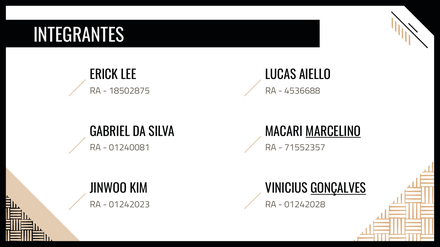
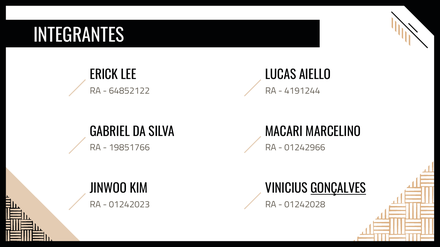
18502875: 18502875 -> 64852122 (129, 91)
4536688: 4536688 -> 4191244 (302, 91)
MARCELINO underline: present -> none (333, 132)
01240081: 01240081 -> 19851766 (129, 148)
71552357: 71552357 -> 01242966 (305, 148)
